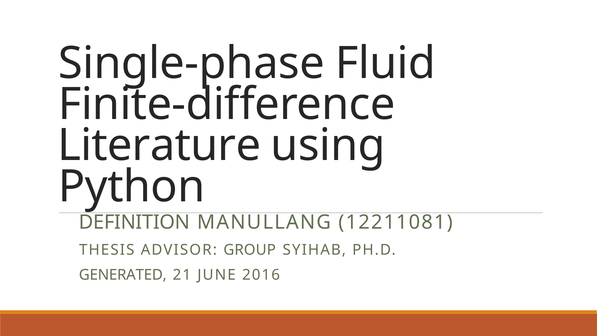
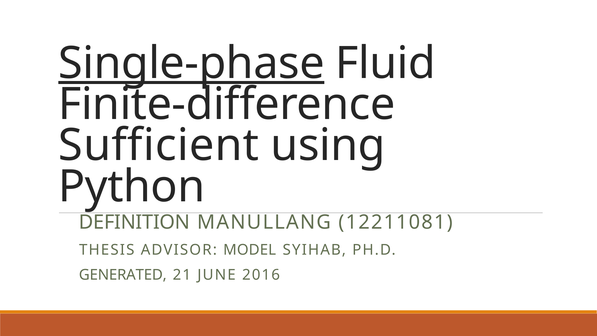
Single-phase underline: none -> present (191, 63)
Literature: Literature -> Sufficient (159, 145)
GROUP: GROUP -> MODEL (250, 250)
